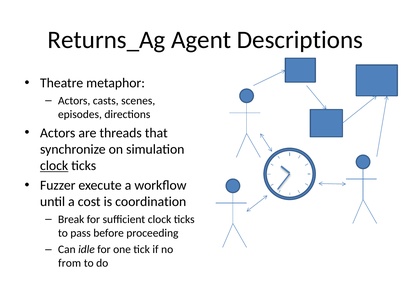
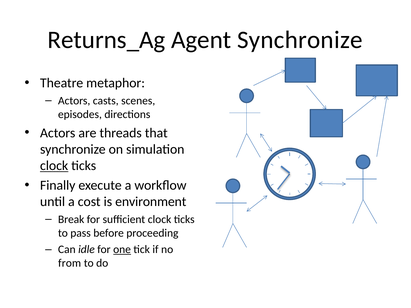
Agent Descriptions: Descriptions -> Synchronize (300, 40)
Fuzzer: Fuzzer -> Finally (58, 185)
coordination: coordination -> environment (151, 202)
one underline: none -> present (122, 250)
